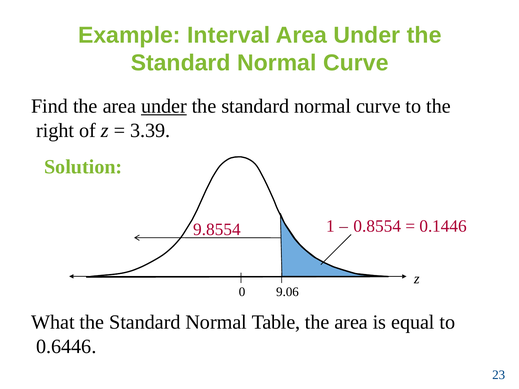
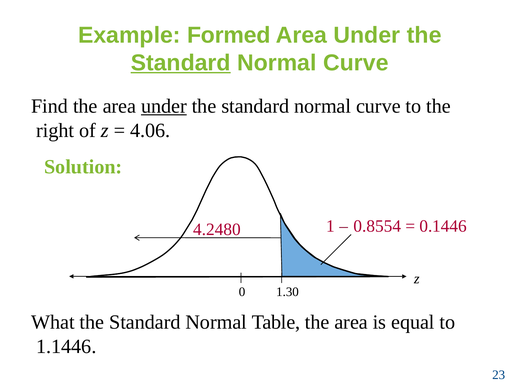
Interval: Interval -> Formed (229, 35)
Standard underline: none -> present (181, 63)
3.39: 3.39 -> 4.06 (150, 130)
9.8554: 9.8554 -> 4.2480 (217, 230)
9.06: 9.06 -> 1.30 (287, 292)
0.6446: 0.6446 -> 1.1446 (66, 347)
